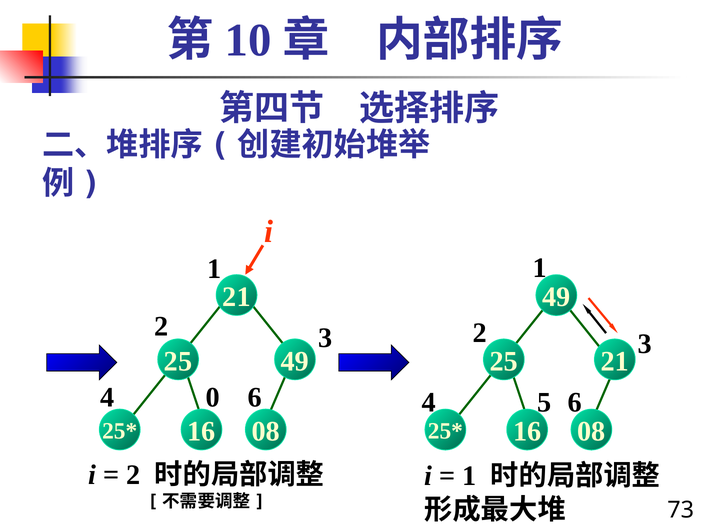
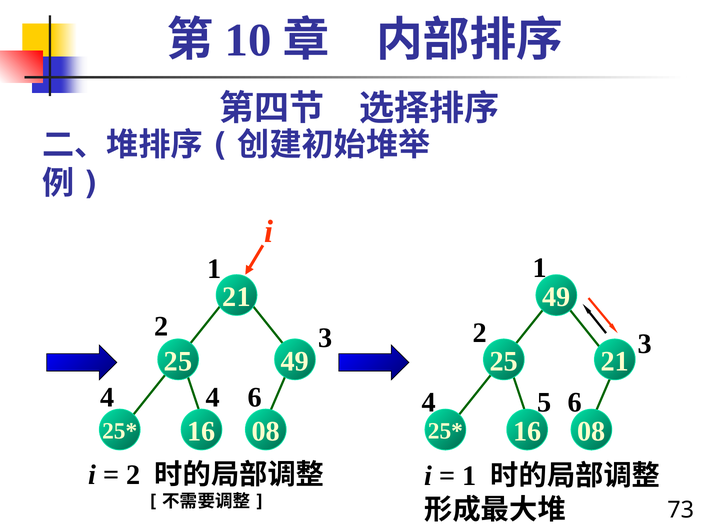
0: 0 -> 4 (213, 397)
